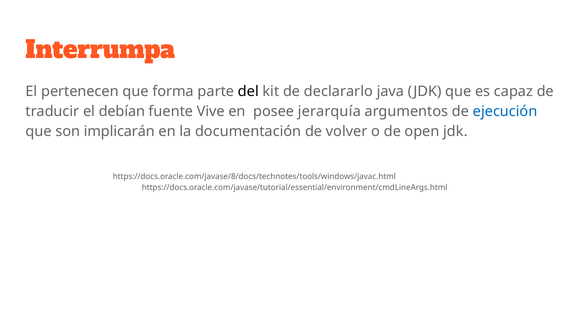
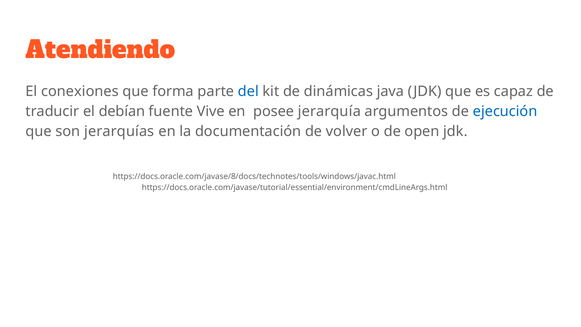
Interrumpa: Interrumpa -> Atendiendo (100, 50)
pertenecen: pertenecen -> conexiones (80, 91)
del colour: black -> blue (248, 91)
declararlo: declararlo -> dinámicas (338, 91)
implicarán: implicarán -> jerarquías (119, 131)
